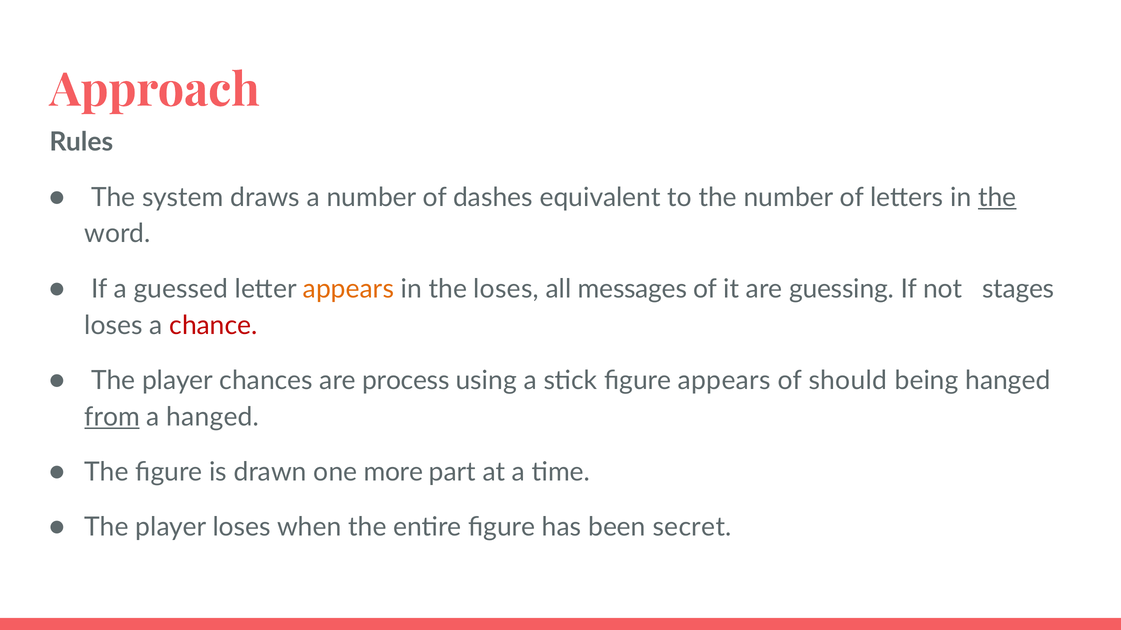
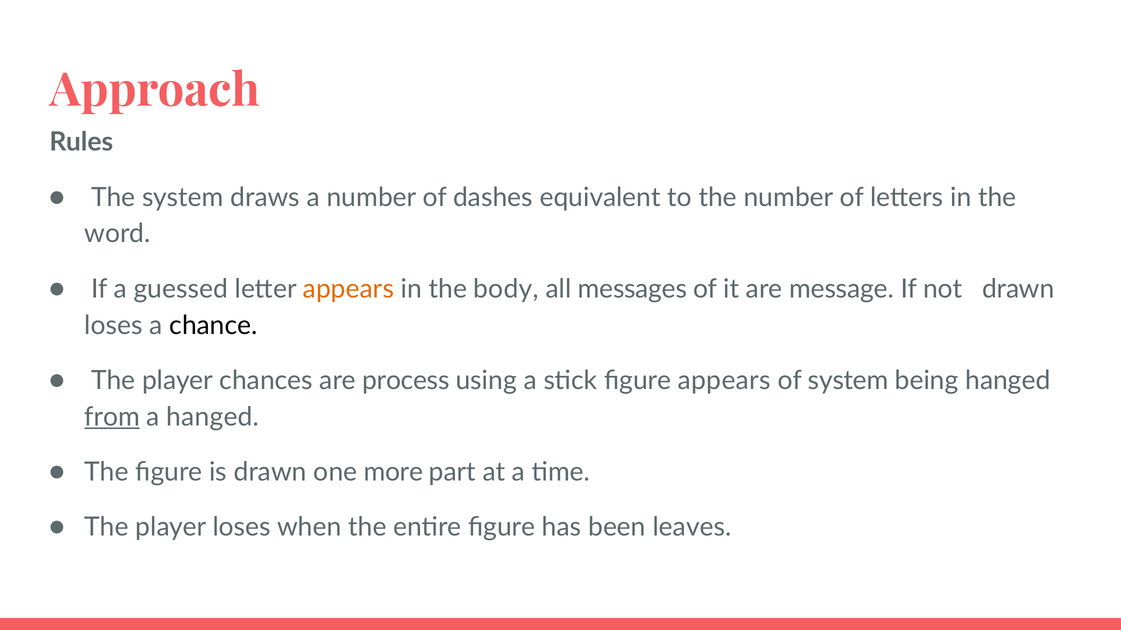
the underline: present -> none (997, 197)
the loses: loses -> body (506, 289)
guessing: guessing -> message (841, 289)
not stages: stages -> drawn (1018, 289)
chance colour: red -> black (213, 326)
of should: should -> system (848, 381)
secret: secret -> leaves (692, 528)
